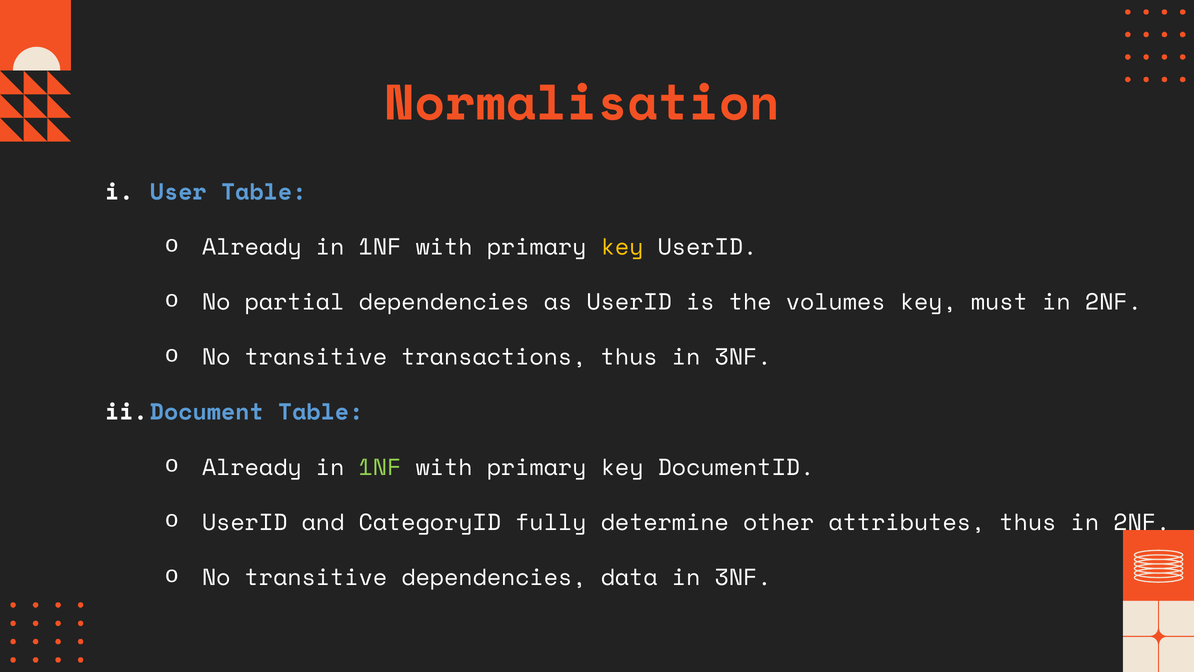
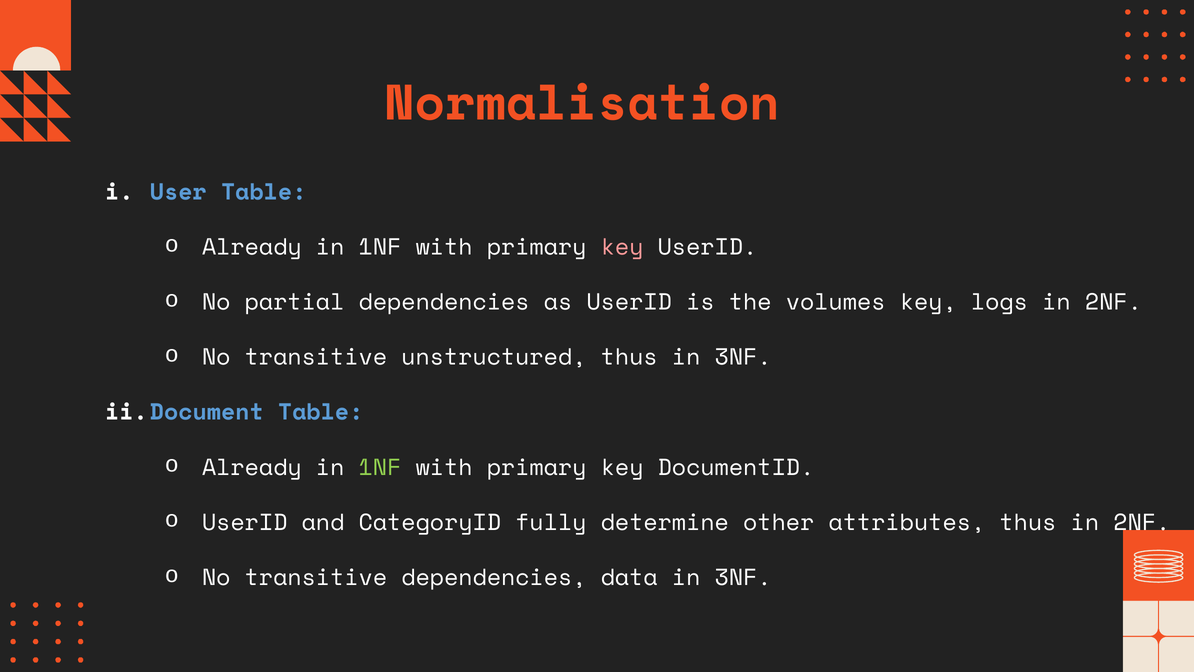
key colour: yellow -> pink (622, 247)
must: must -> logs (999, 302)
transactions: transactions -> unstructured (494, 357)
